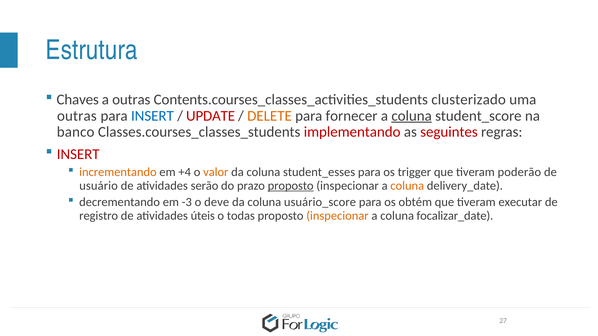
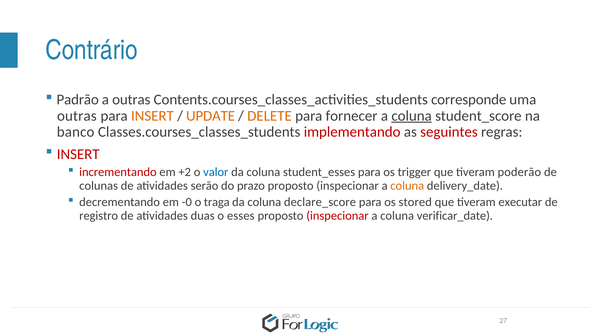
Estrutura: Estrutura -> Contrário (92, 50)
Chaves: Chaves -> Padrão (78, 100)
clusterizado: clusterizado -> corresponde (469, 100)
INSERT colour: blue -> orange (152, 116)
UPDATE colour: red -> orange (211, 116)
incrementando colour: orange -> red (118, 172)
+4: +4 -> +2 (185, 172)
valor colour: orange -> blue (216, 172)
usuário: usuário -> colunas (99, 186)
proposto underline: present -> none (291, 186)
-3: -3 -> -0 (187, 202)
deve: deve -> traga (217, 202)
usuário_score: usuário_score -> declare_score (320, 202)
obtém: obtém -> stored (415, 202)
úteis: úteis -> duas (203, 216)
todas: todas -> esses (241, 216)
inspecionar colour: orange -> red (337, 216)
focalizar_date: focalizar_date -> verificar_date (455, 216)
